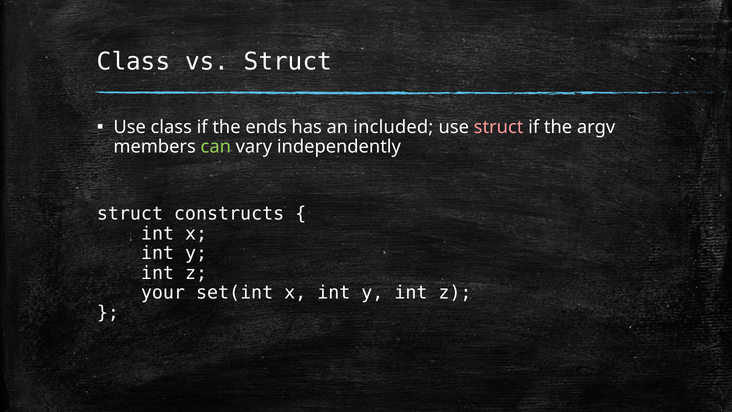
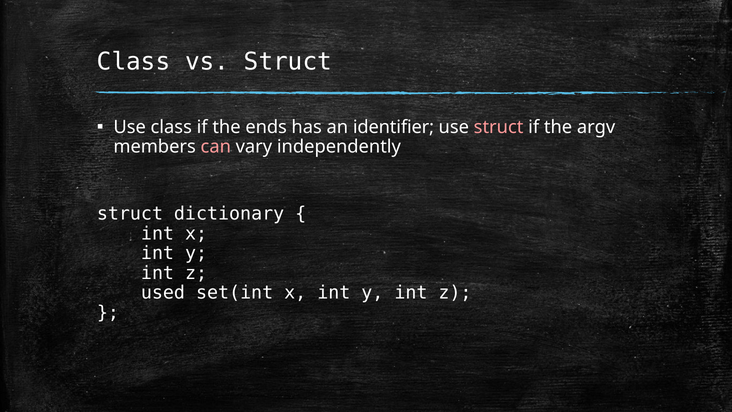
included: included -> identifier (393, 127)
can colour: light green -> pink (216, 147)
constructs: constructs -> dictionary (229, 214)
your: your -> used (163, 293)
